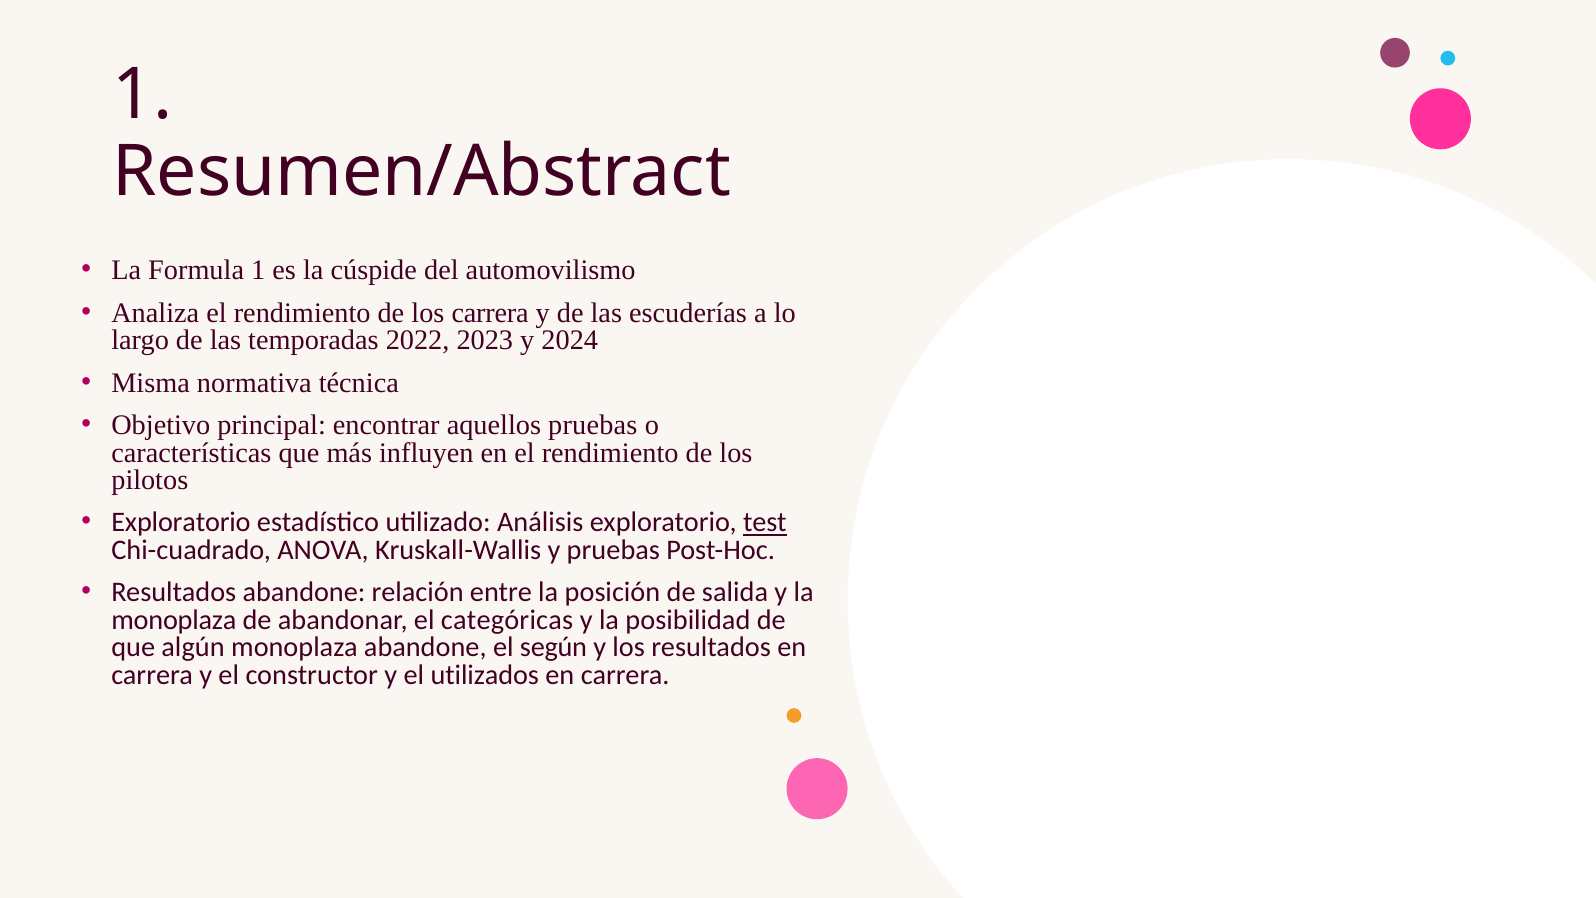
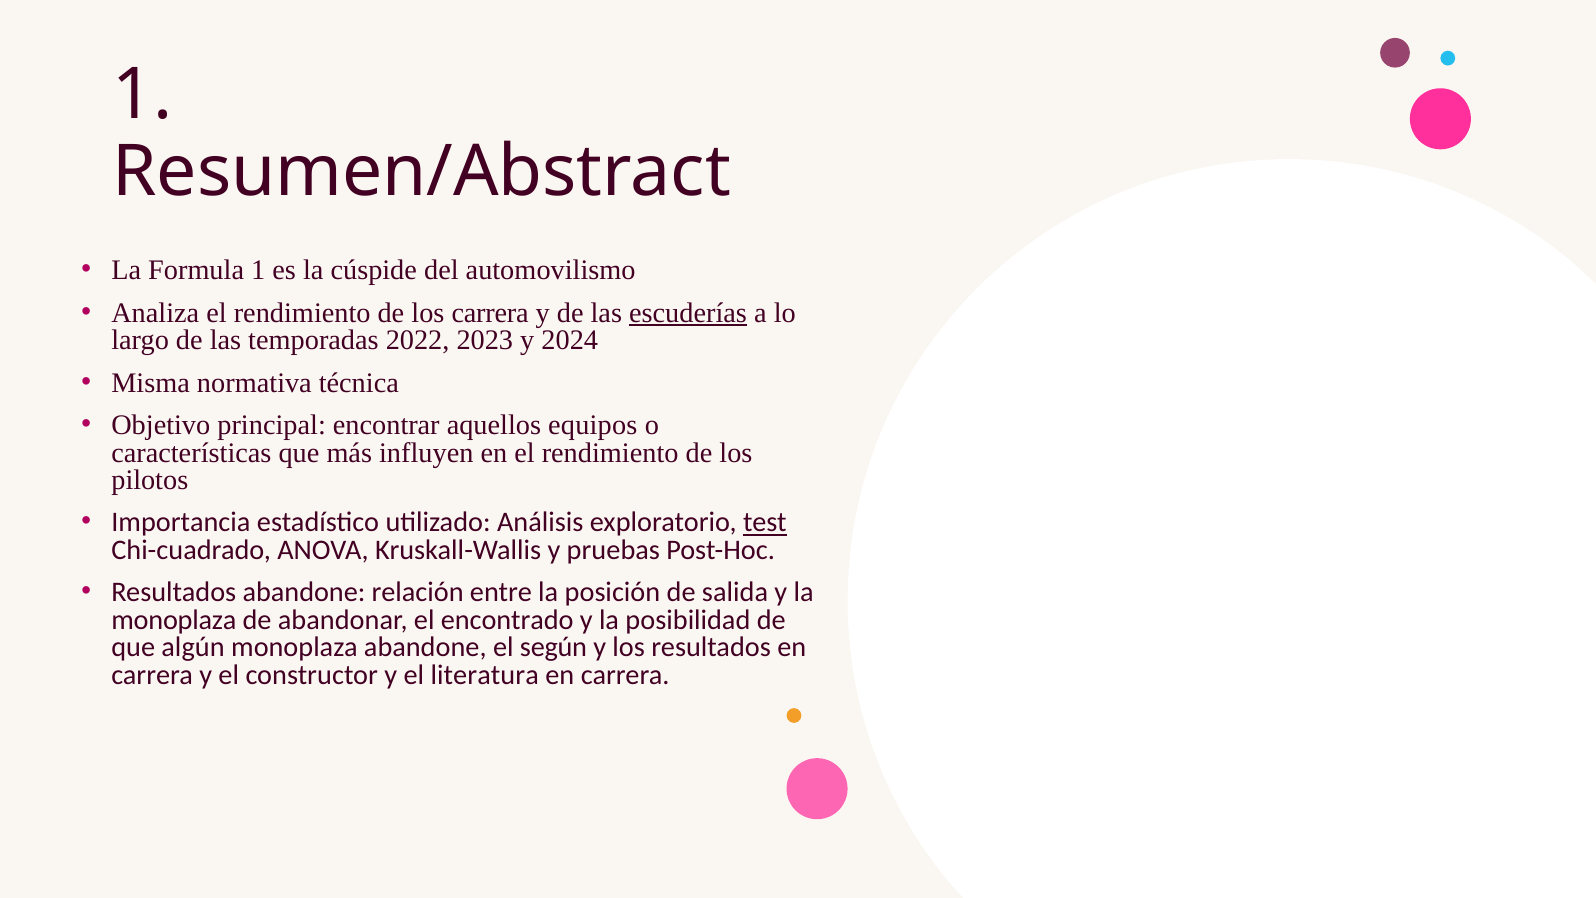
escuderías underline: none -> present (688, 313)
aquellos pruebas: pruebas -> equipos (593, 425)
Exploratorio: Exploratorio -> Importancia (181, 522)
categóricas: categóricas -> encontrado (507, 620)
utilizados: utilizados -> literatura (485, 675)
